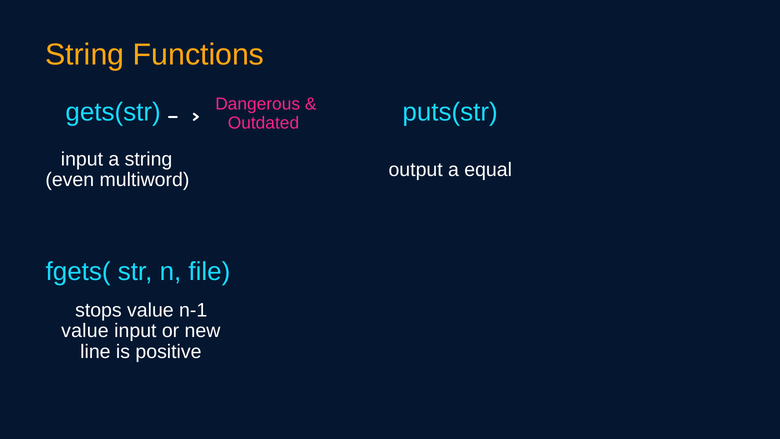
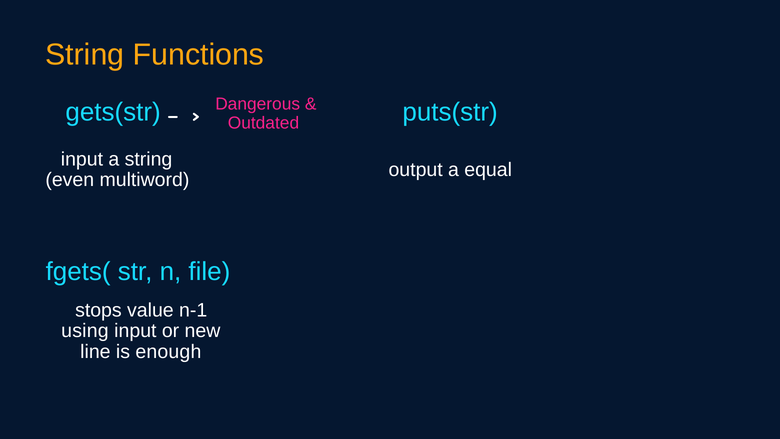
value: value -> using (85, 331)
positive: positive -> enough (168, 352)
